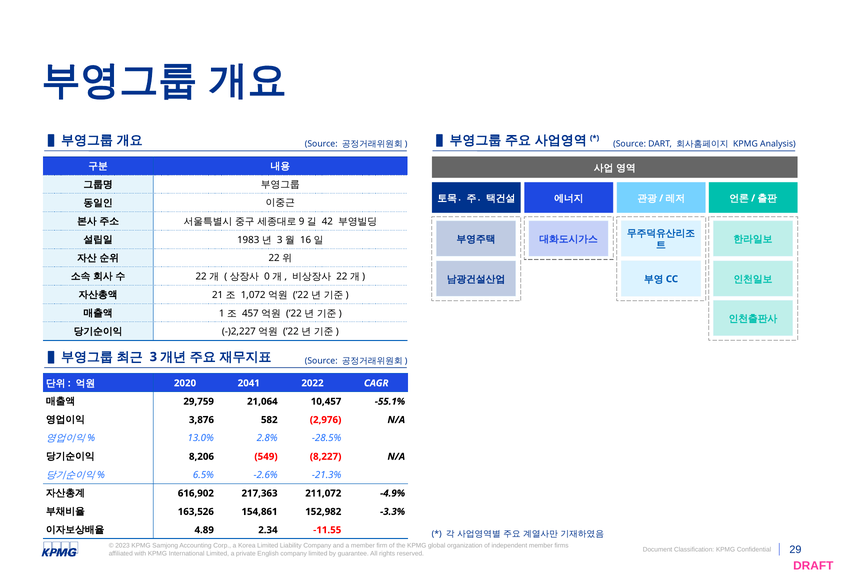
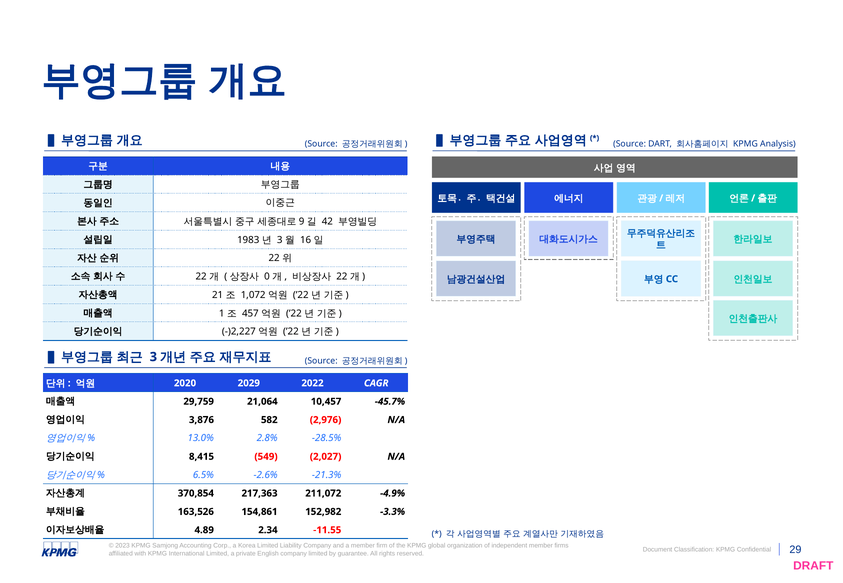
2041: 2041 -> 2029 (249, 384)
-55.1%: -55.1% -> -45.7% (390, 402)
8,206: 8,206 -> 8,415 (201, 457)
8,227: 8,227 -> 2,027 (326, 457)
616,902: 616,902 -> 370,854 (196, 494)
